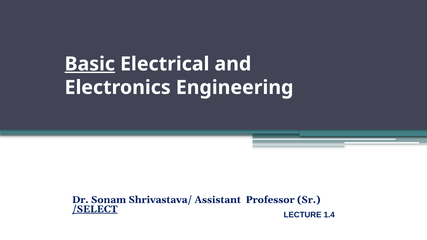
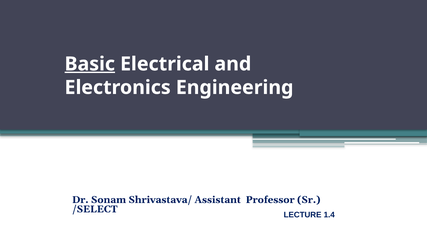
/SELECT underline: present -> none (95, 209)
